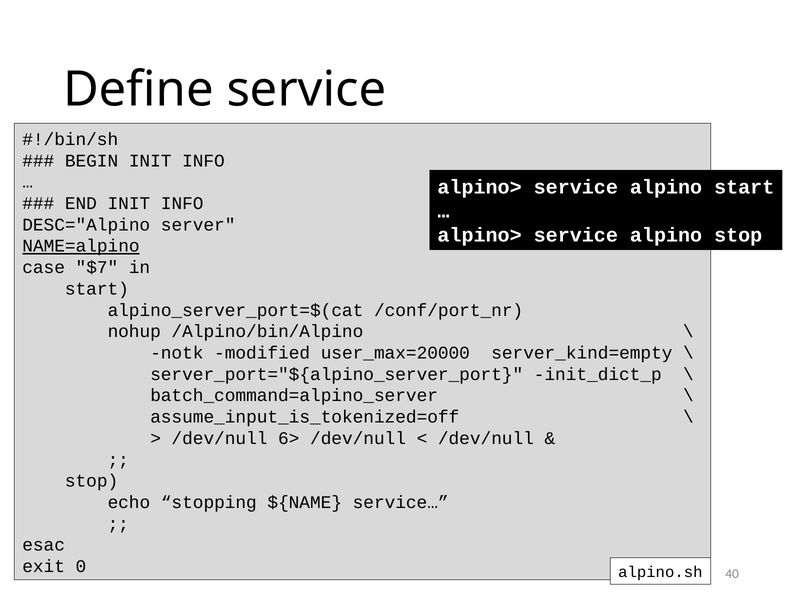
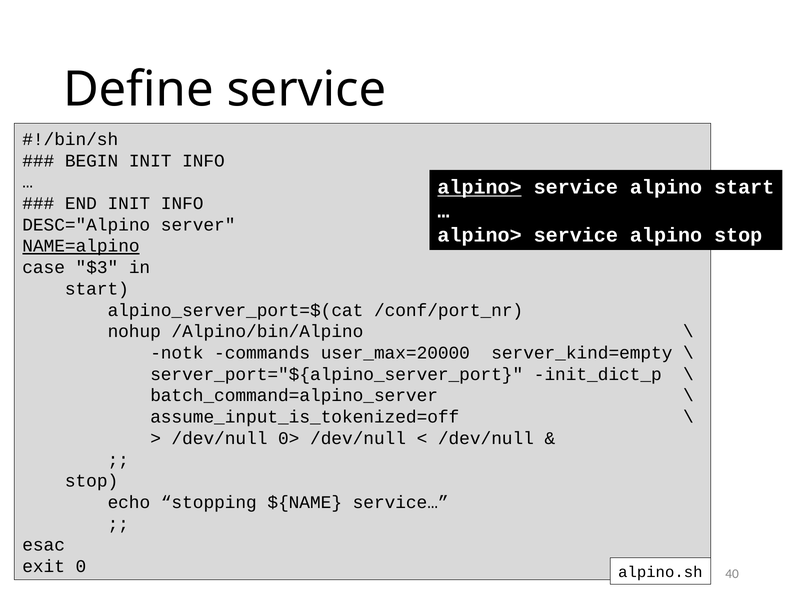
alpino> underline: none -> present (480, 187)
$7: $7 -> $3 (97, 268)
modified: modified -> commands (262, 353)
6>: 6> -> 0> (289, 439)
